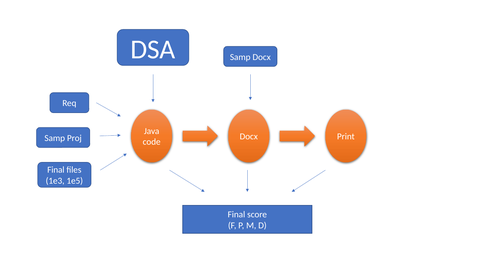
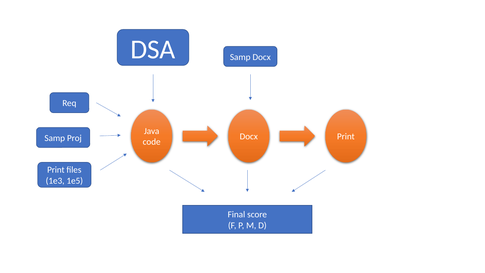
Final: Final -> Print (56, 170)
